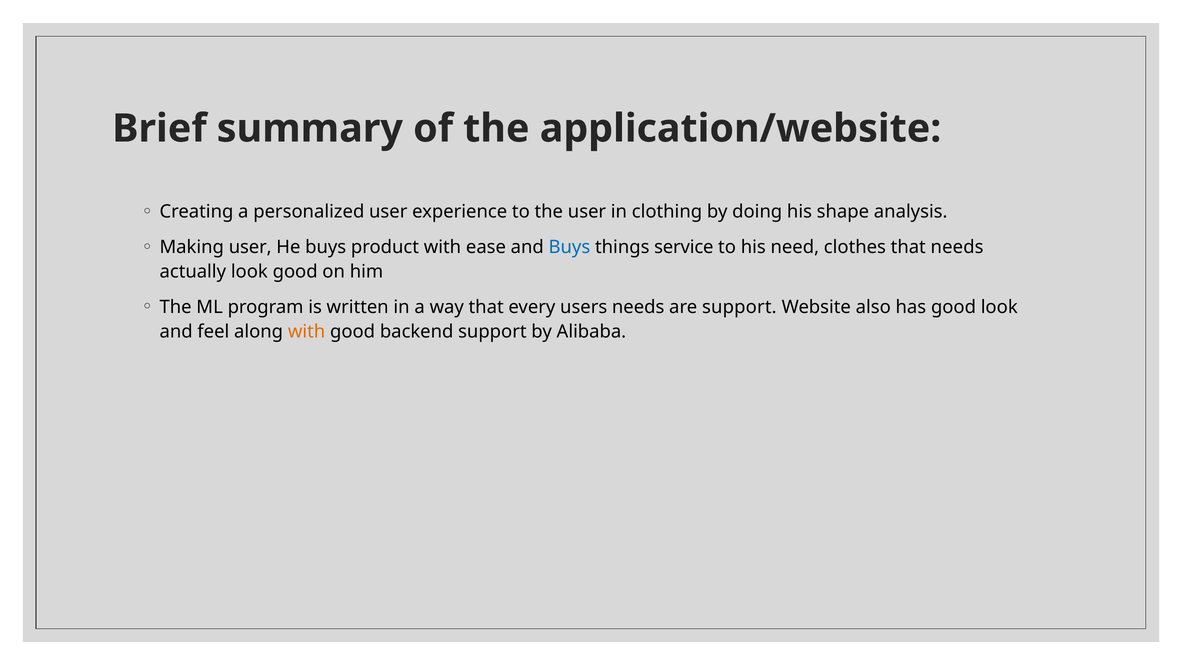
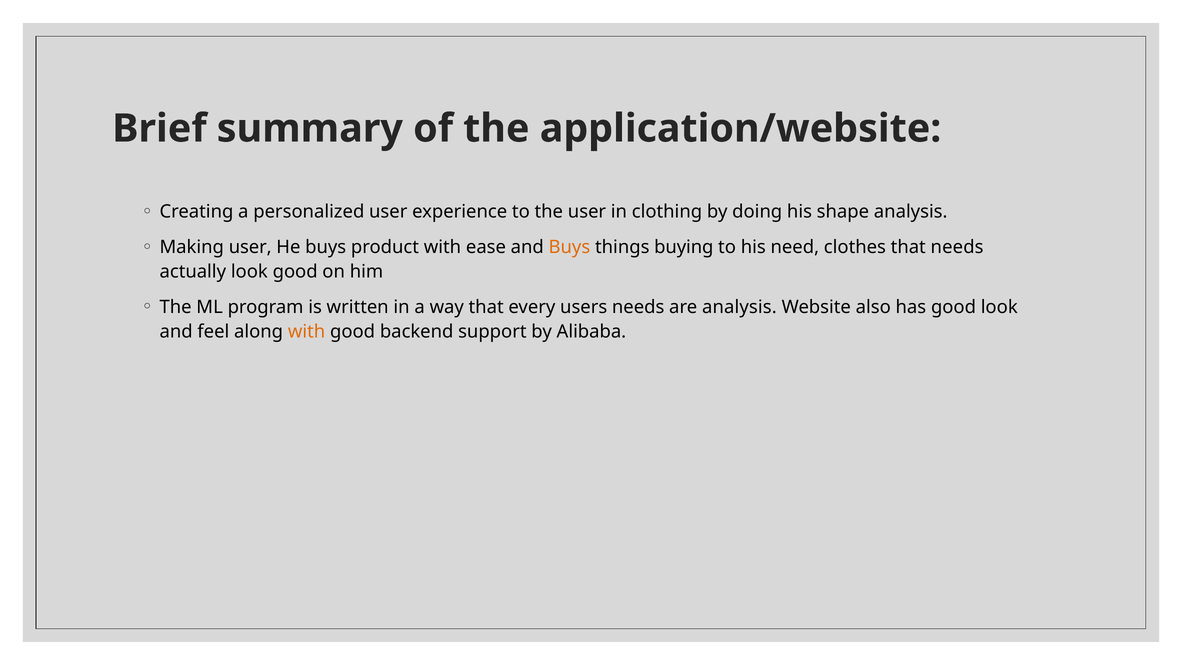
Buys colour: blue -> orange (569, 247)
service: service -> buying (684, 247)
are support: support -> analysis (739, 307)
